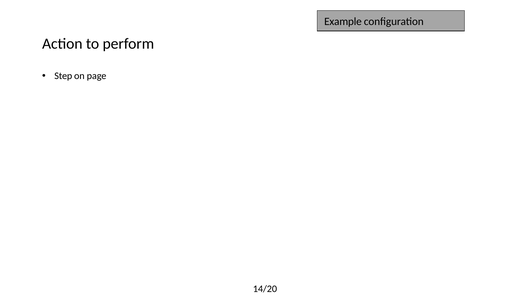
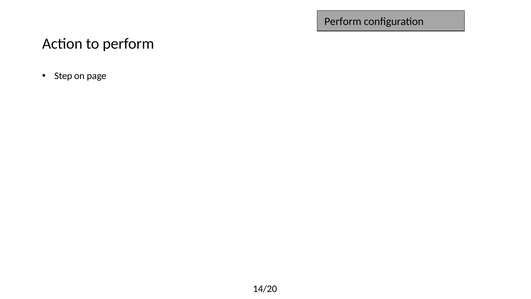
Example: Example -> Perform (343, 21)
